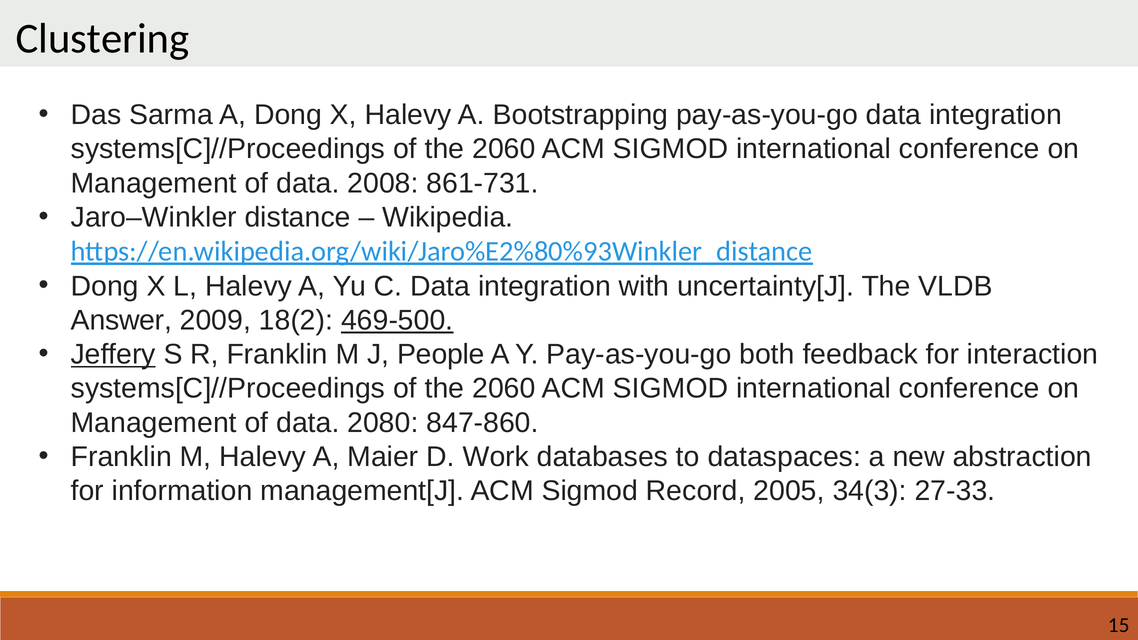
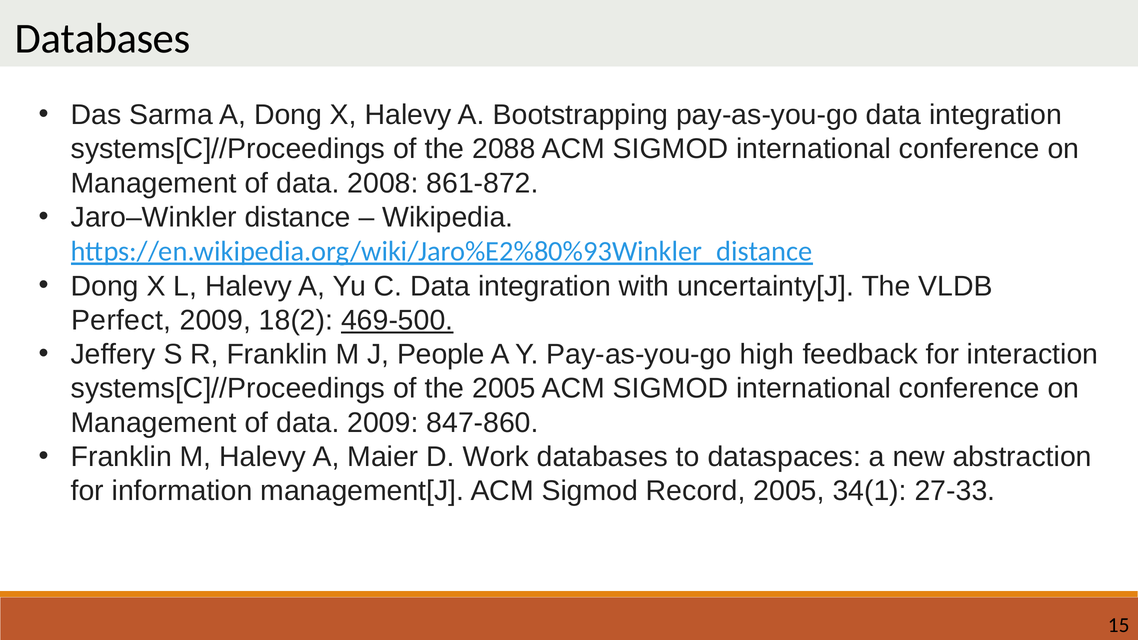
Clustering: Clustering -> Databases (103, 39)
2060: 2060 -> 2088 (504, 149)
861-731: 861-731 -> 861-872 (483, 183)
Answer: Answer -> Perfect (121, 320)
Jeffery underline: present -> none (113, 354)
both: both -> high (767, 354)
2060: 2060 -> 2005 (504, 389)
data 2080: 2080 -> 2009 (383, 423)
34(3: 34(3 -> 34(1 (870, 491)
